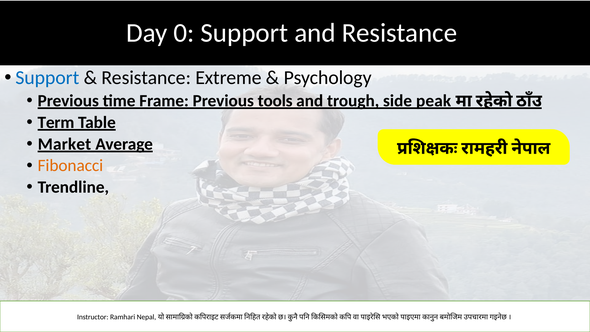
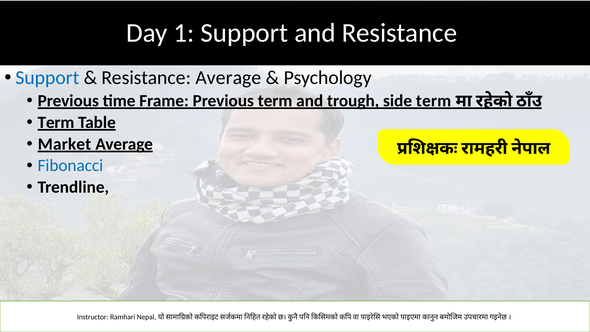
0: 0 -> 1 (184, 33)
Resistance Extreme: Extreme -> Average (228, 78)
Previous tools: tools -> term (275, 101)
side peak: peak -> term (434, 101)
Fibonacci colour: orange -> blue (70, 166)
